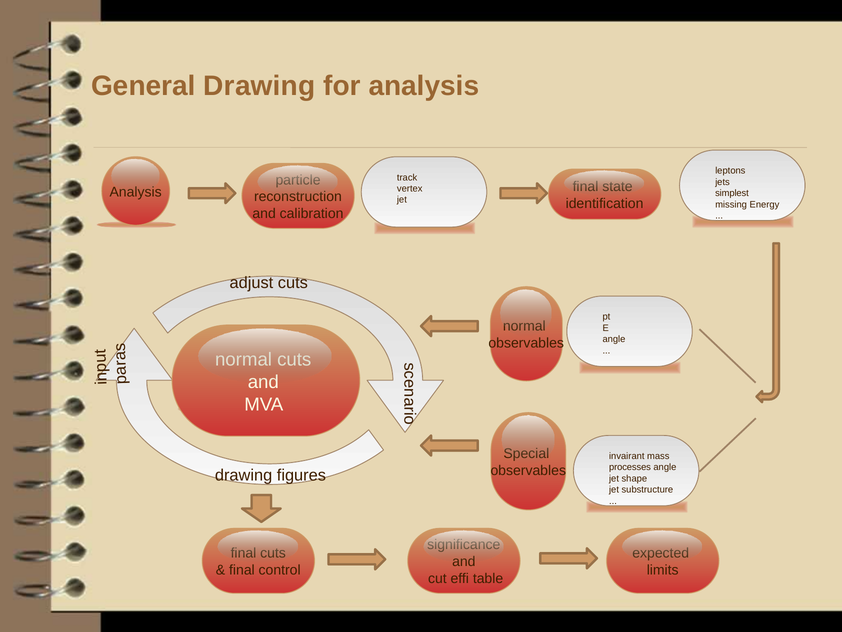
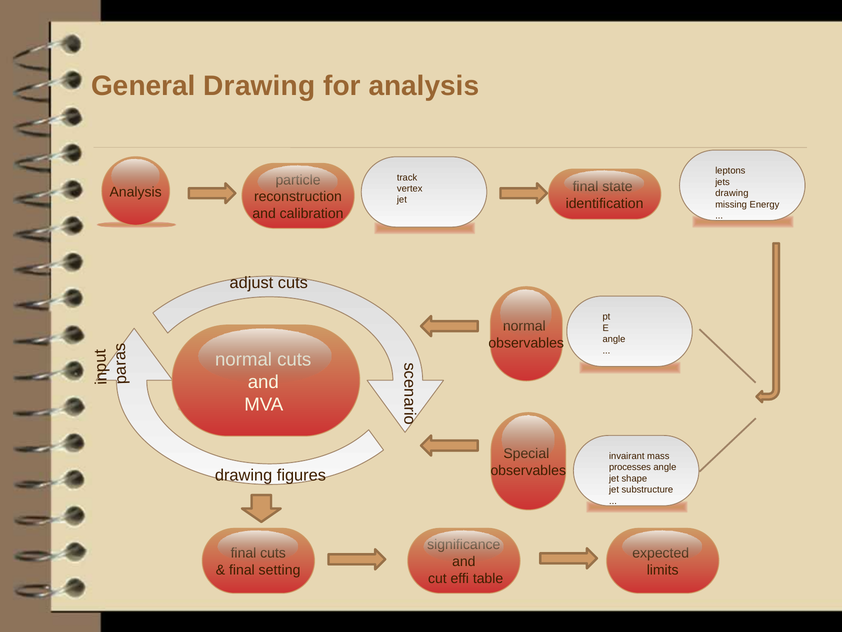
simplest: simplest -> drawing (732, 193)
control: control -> setting (280, 570)
